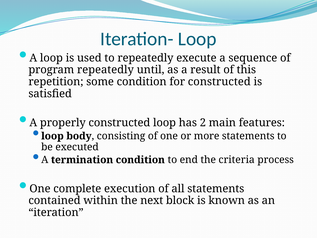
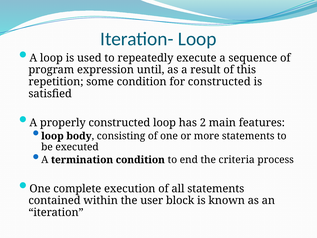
program repeatedly: repeatedly -> expression (105, 70)
next: next -> user (152, 200)
